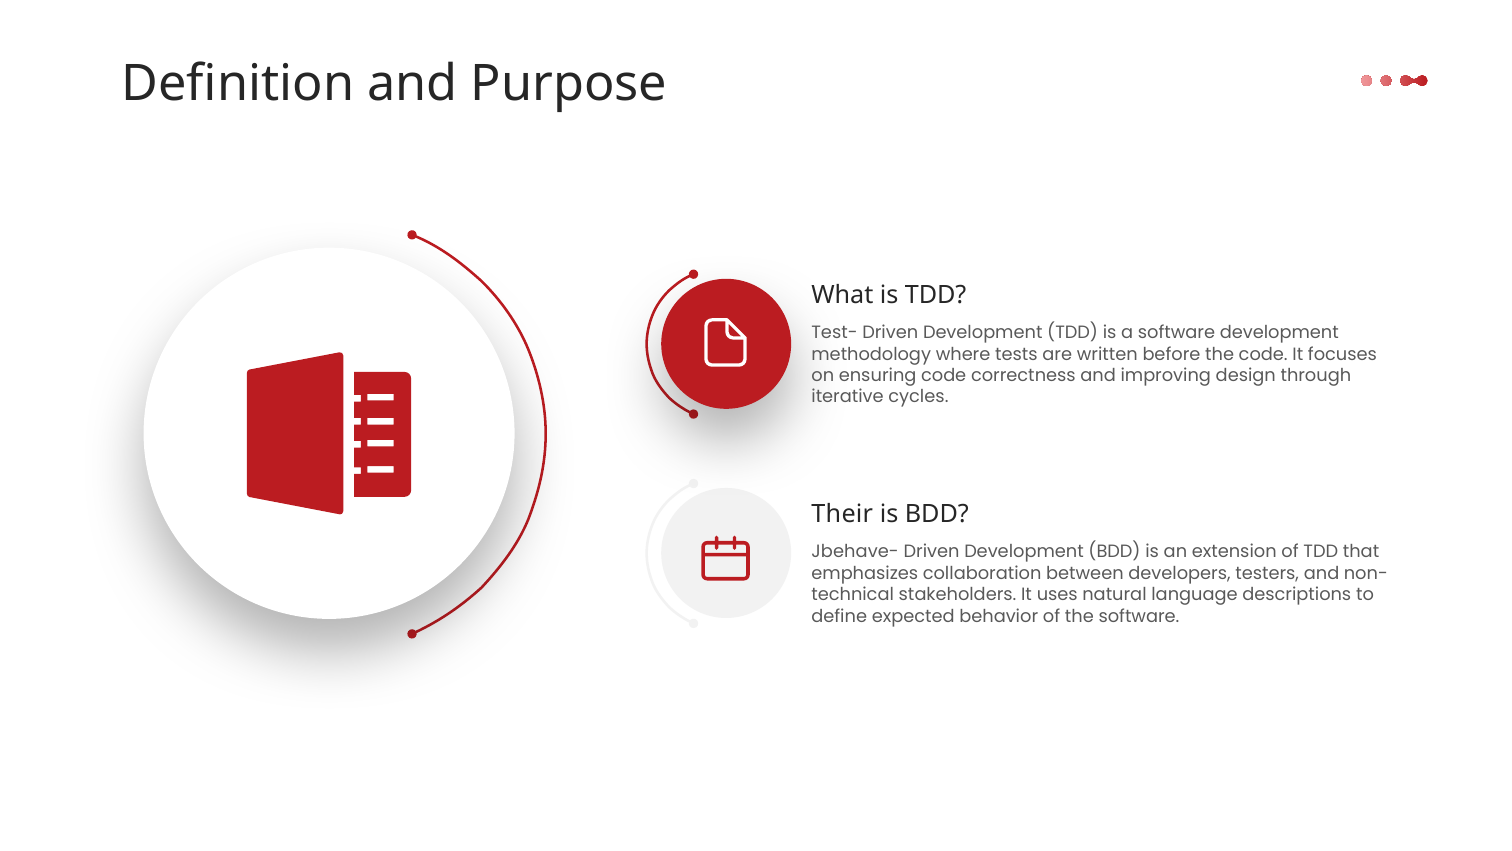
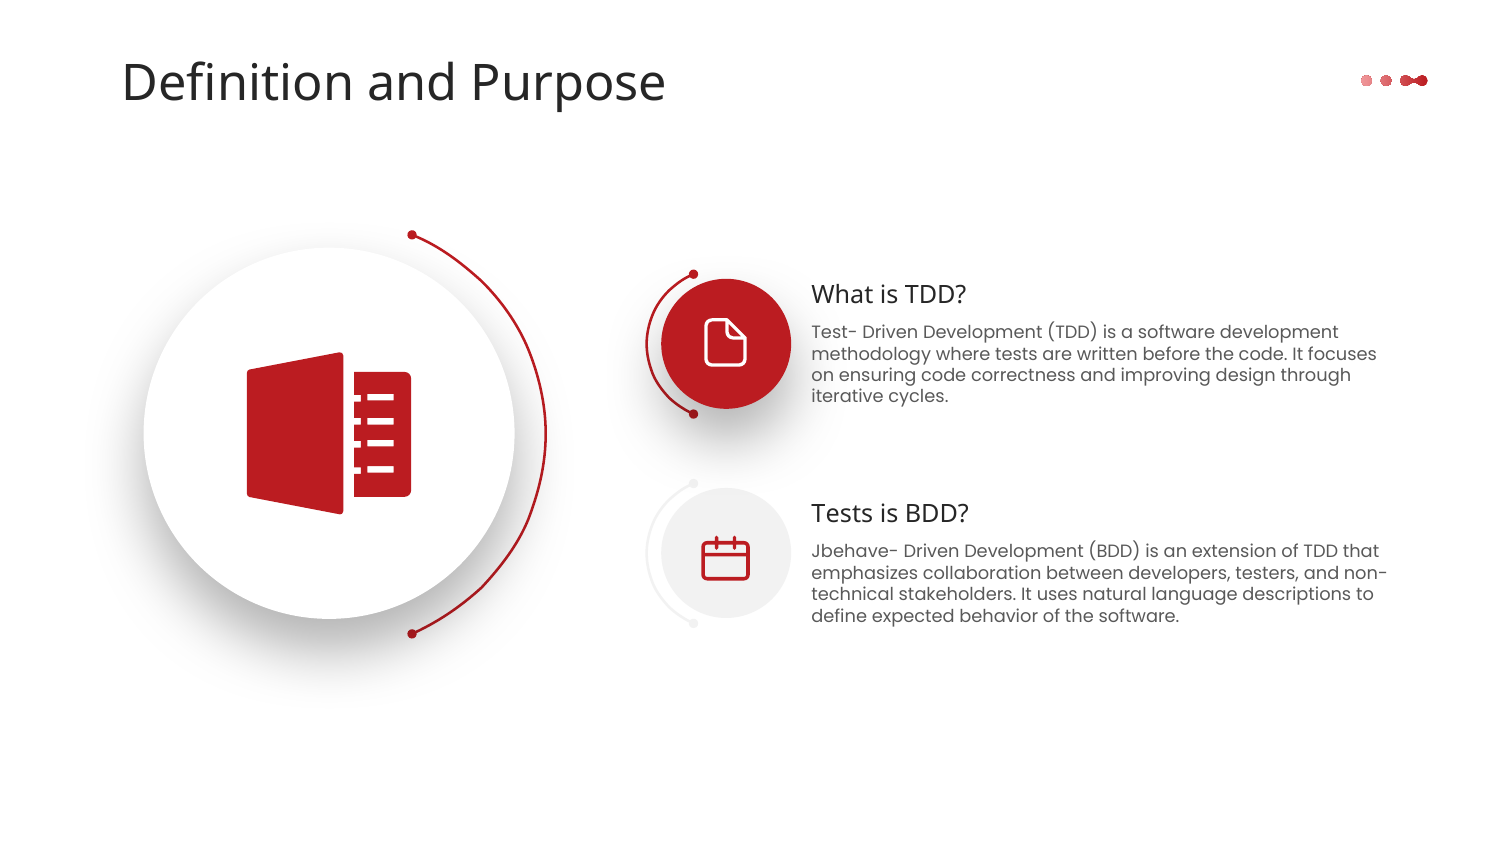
Their: Their -> Tests (842, 514)
